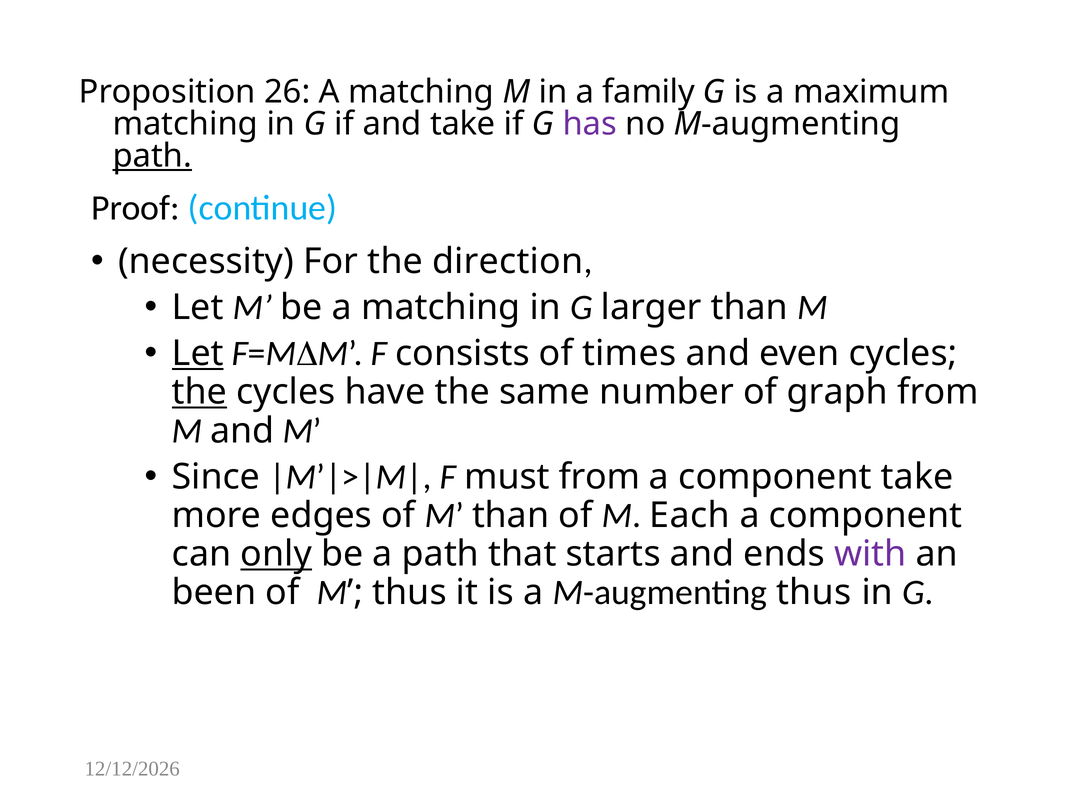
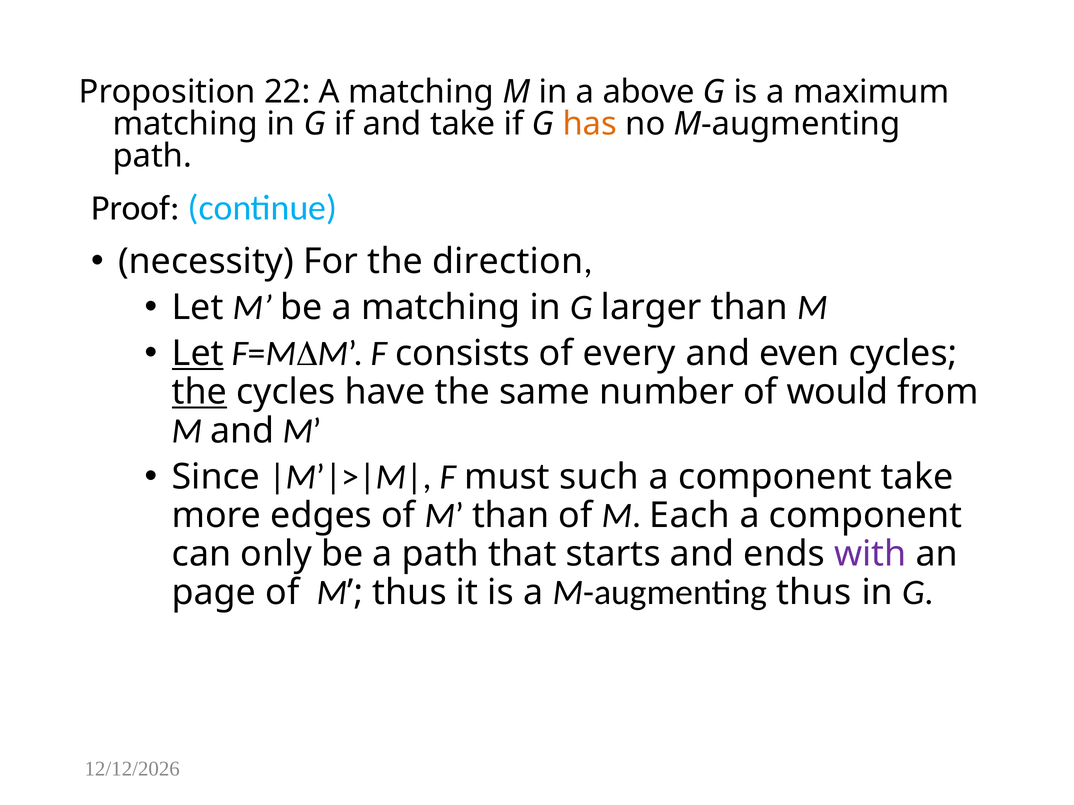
26: 26 -> 22 (287, 92)
family: family -> above (649, 92)
has colour: purple -> orange (590, 124)
path underline: present -> none (152, 156)
times: times -> every (629, 354)
graph: graph -> would (837, 392)
must from: from -> such (599, 477)
only underline: present -> none (276, 554)
been: been -> page (214, 593)
